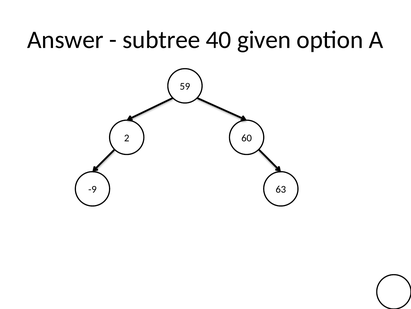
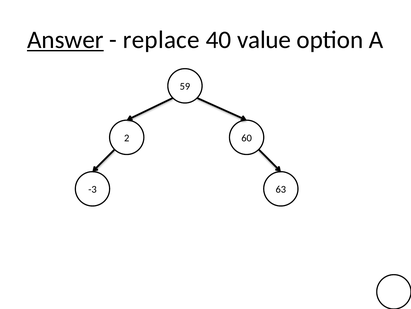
Answer underline: none -> present (65, 40)
subtree: subtree -> replace (161, 40)
given: given -> value (264, 40)
-9: -9 -> -3 (92, 189)
